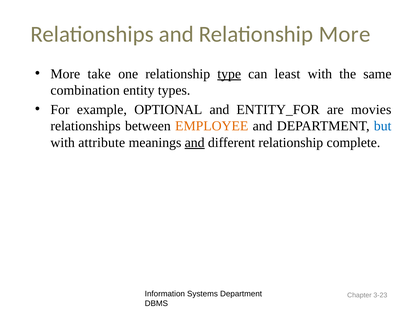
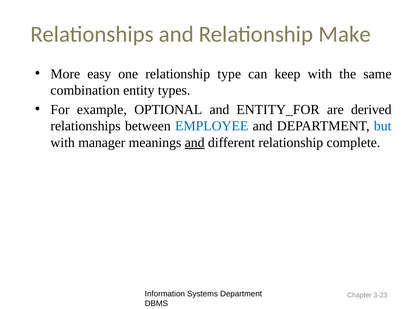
Relationship More: More -> Make (345, 34)
take: take -> easy (99, 74)
type underline: present -> none (229, 74)
least: least -> keep (287, 74)
movies: movies -> derived (371, 110)
EMPLOYEE colour: orange -> blue (212, 126)
attribute: attribute -> manager (102, 143)
